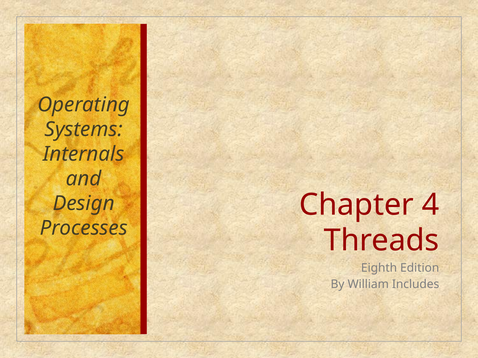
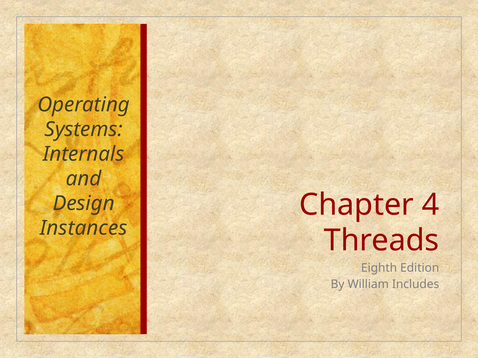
Processes: Processes -> Instances (84, 228)
